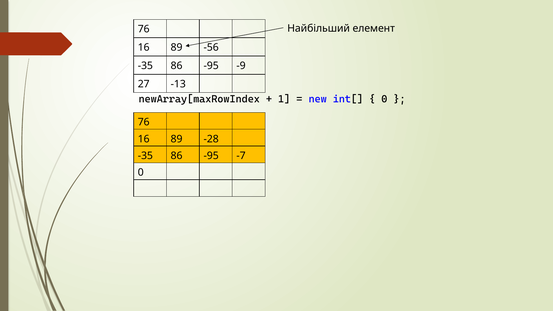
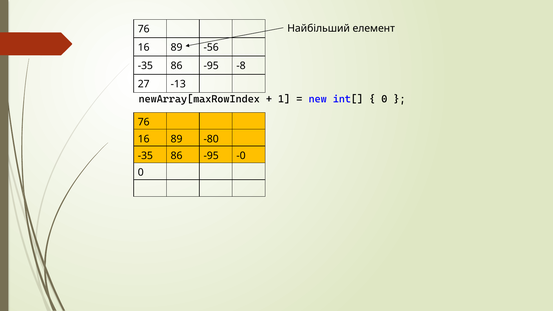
-9: -9 -> -8 (241, 66)
-28: -28 -> -80 (211, 139)
-7: -7 -> -0 (241, 156)
